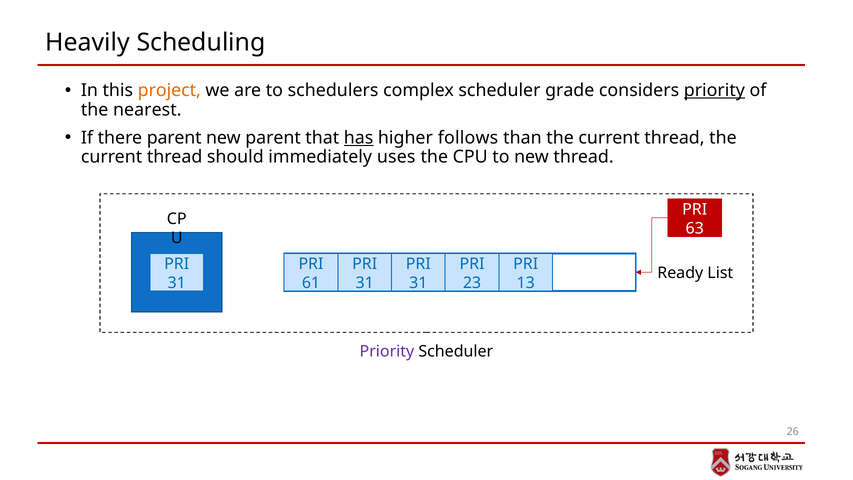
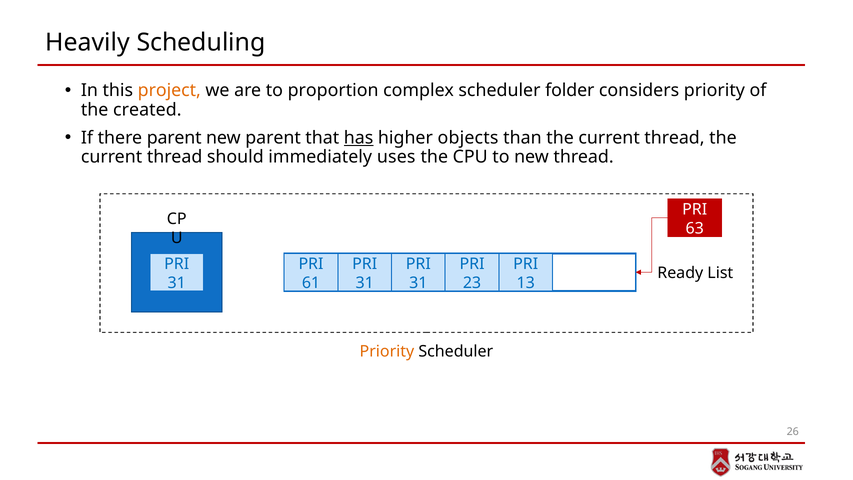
schedulers: schedulers -> proportion (333, 90)
grade: grade -> folder (570, 90)
priority underline: present -> none (714, 90)
nearest: nearest -> created (147, 110)
follows: follows -> objects (468, 138)
Priority colour: purple -> orange (387, 351)
